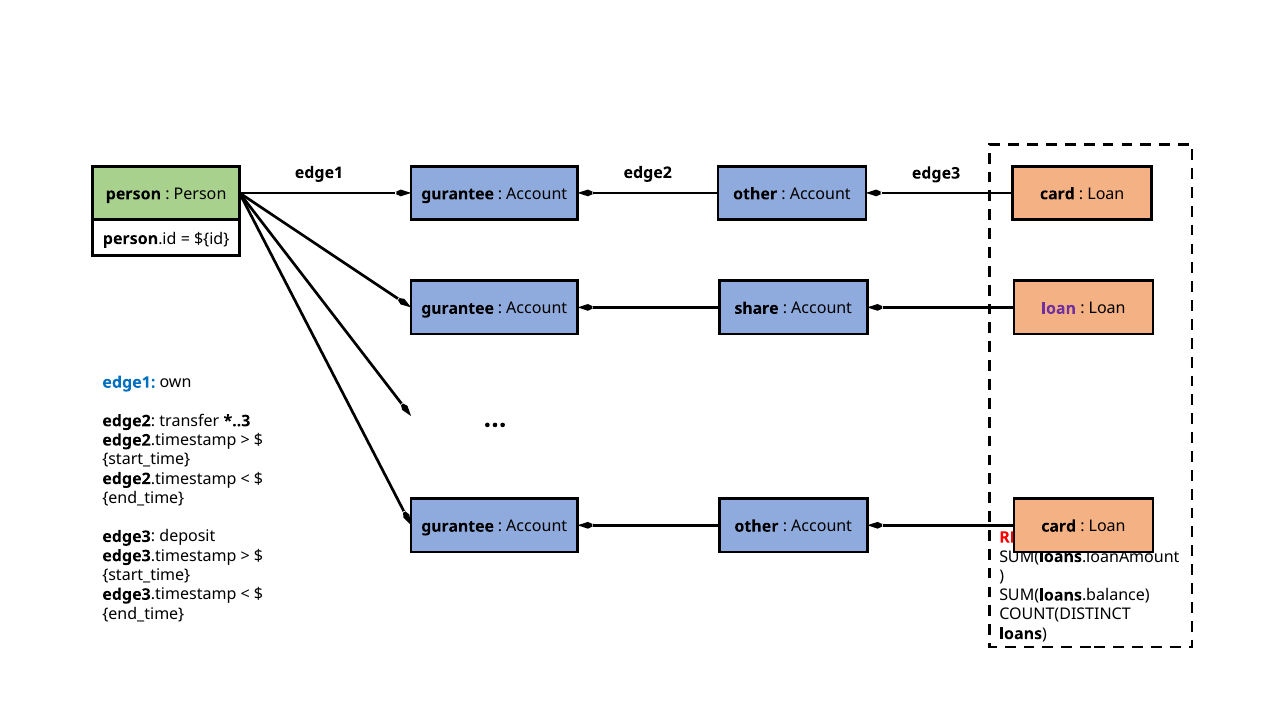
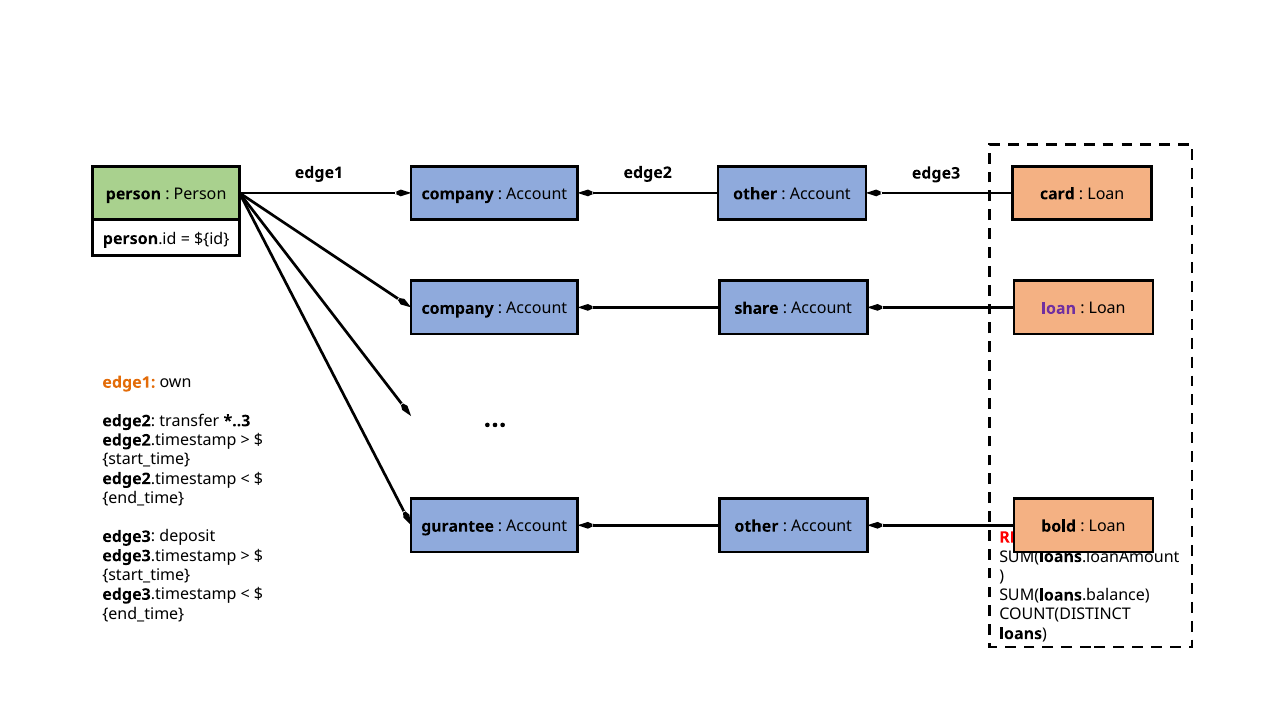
gurantee: gurantee -> company (458, 194)
gurantee: gurantee -> company (458, 308)
edge1 colour: blue -> orange (129, 382)
Account card: card -> bold (1059, 526)
